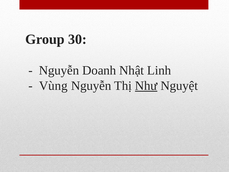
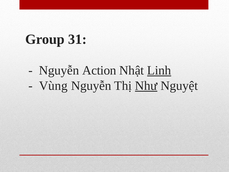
30: 30 -> 31 (77, 39)
Doanh: Doanh -> Action (99, 70)
Linh underline: none -> present (159, 70)
